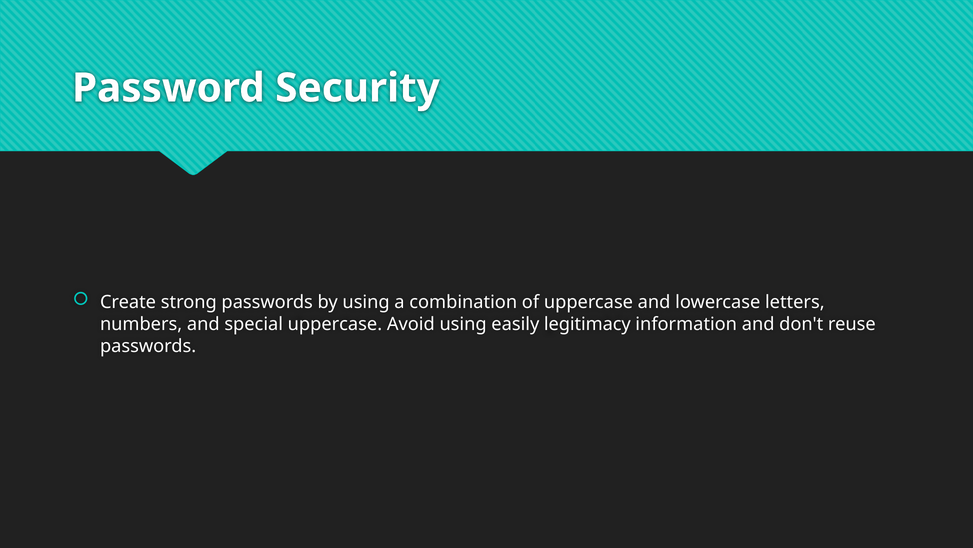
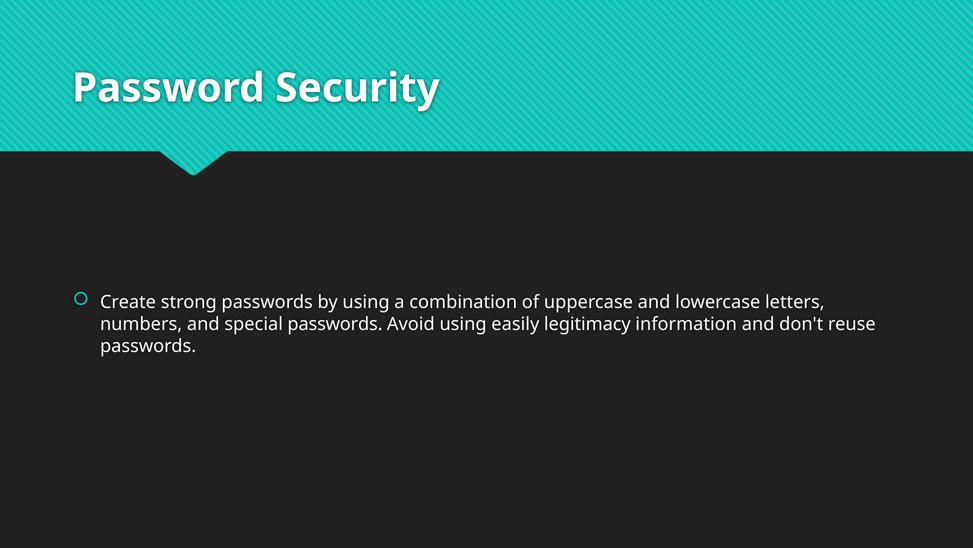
special uppercase: uppercase -> passwords (335, 324)
